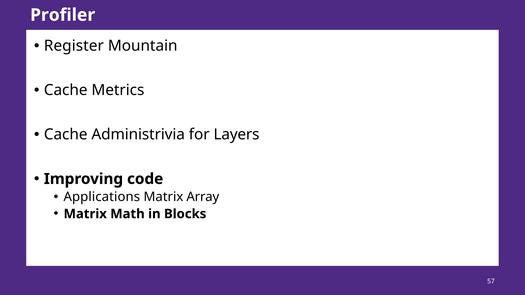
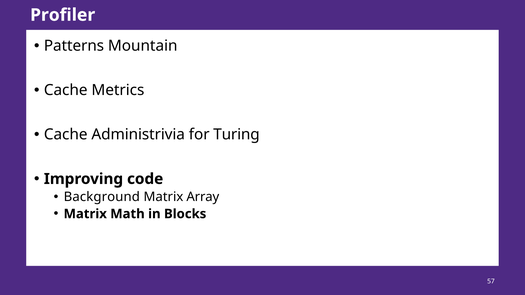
Register: Register -> Patterns (74, 46)
Layers: Layers -> Turing (237, 135)
Applications: Applications -> Background (102, 197)
